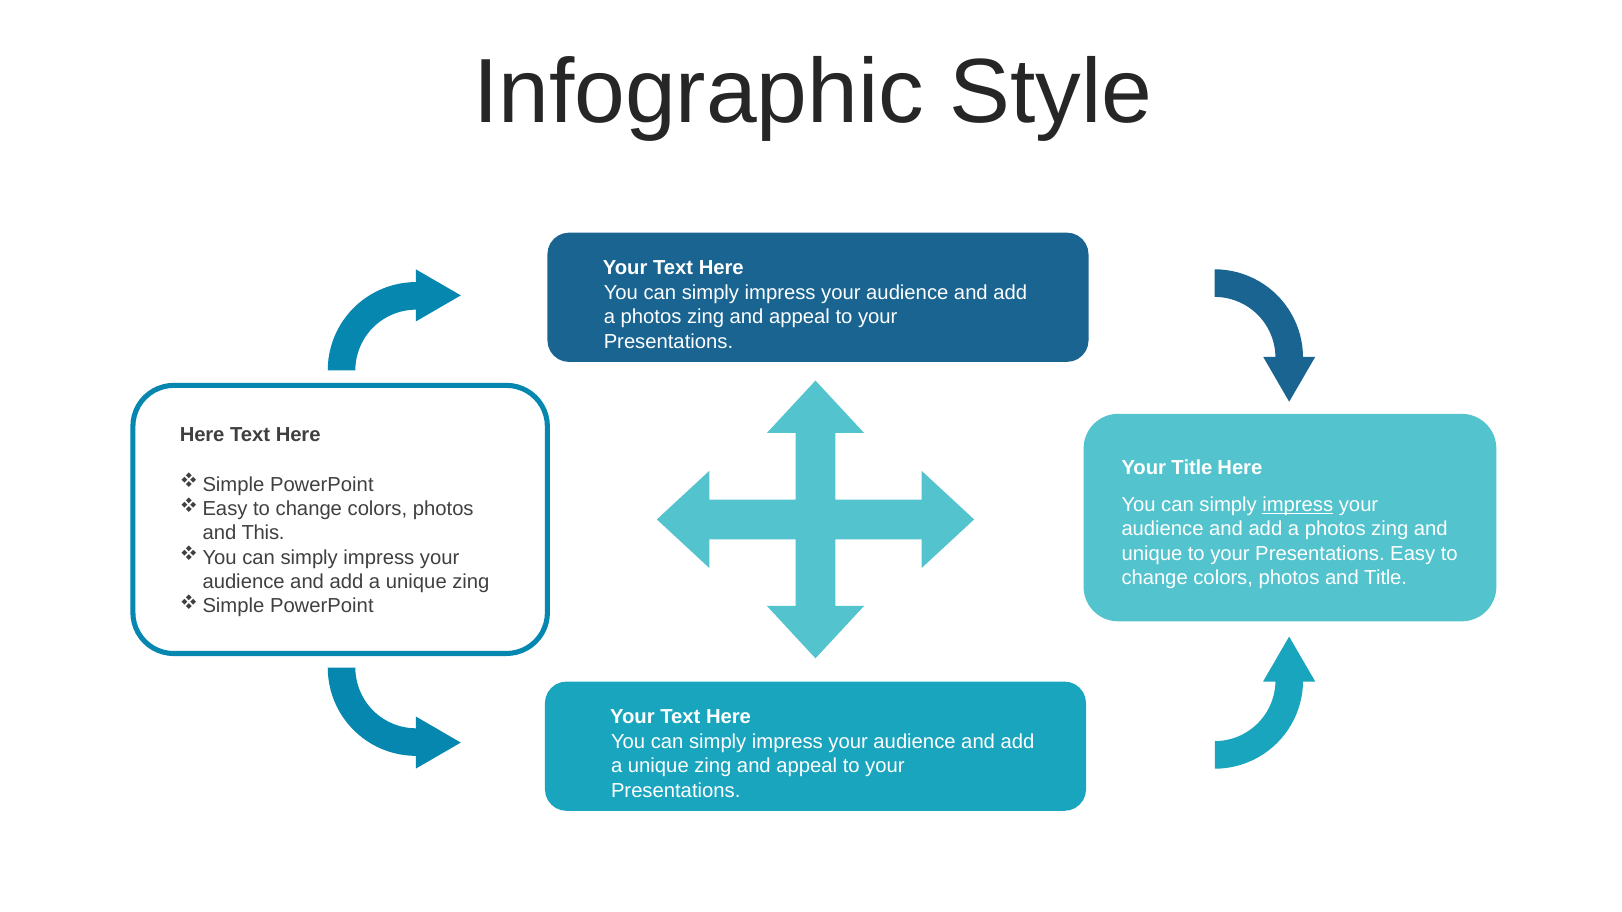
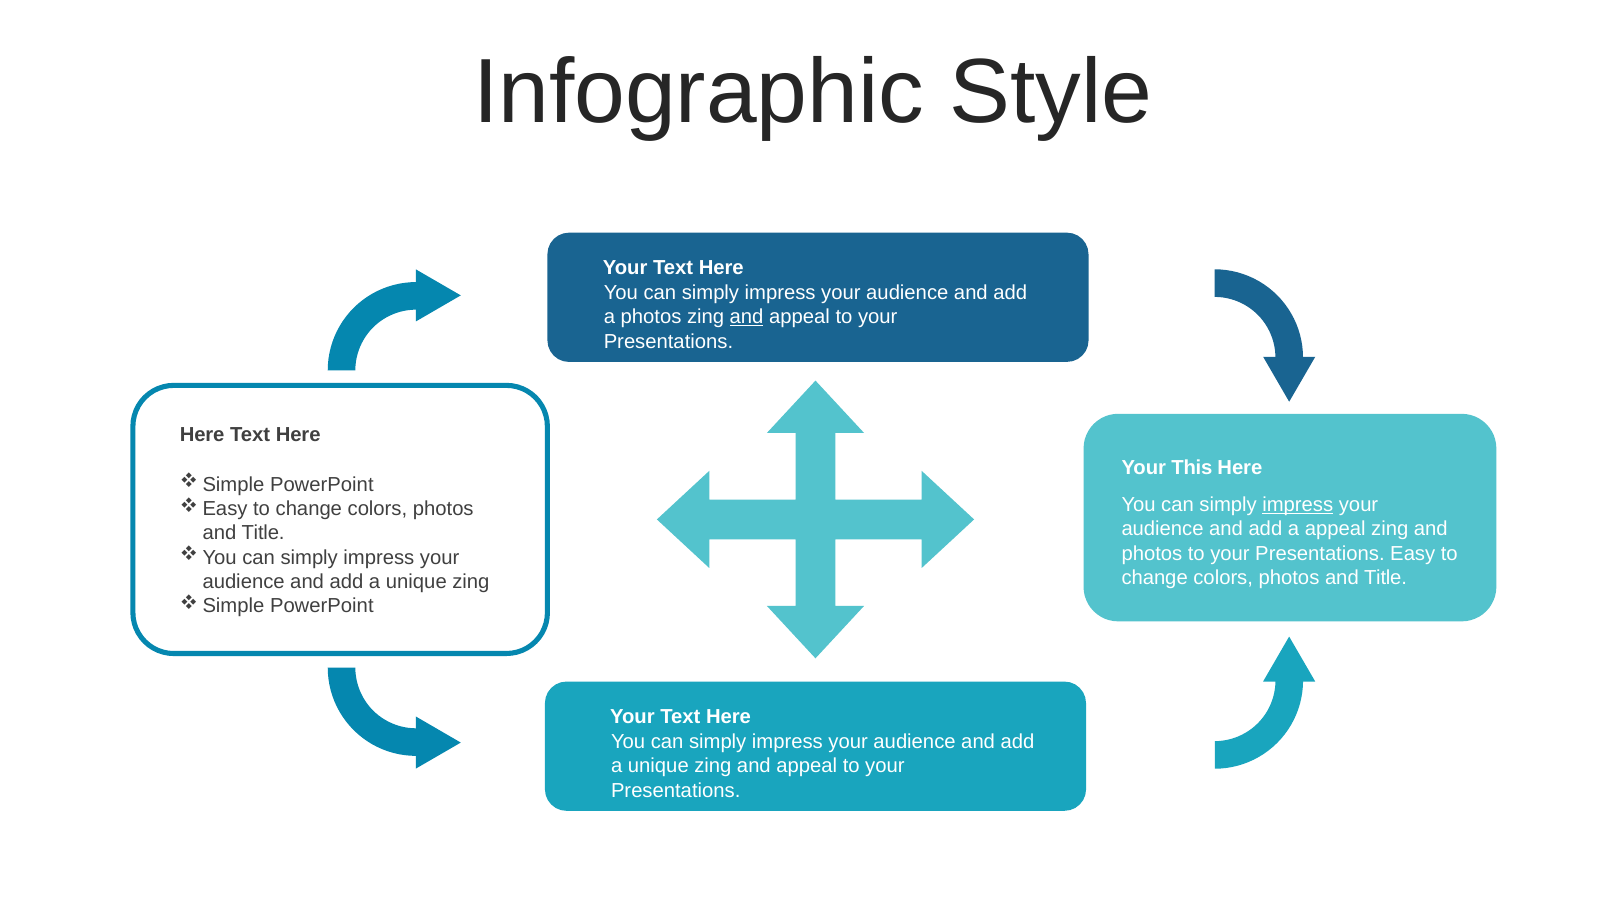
and underline: none -> present (747, 317)
Your Title: Title -> This (1192, 468)
photos: photos -> appeal (1335, 529)
This: This -> Title (263, 533)
unique: unique -> photos (1152, 554)
